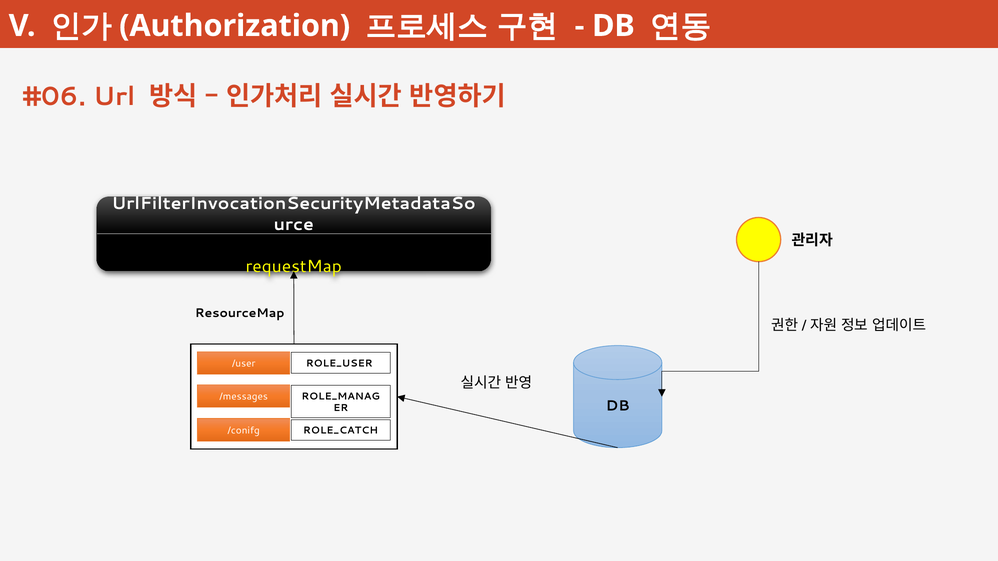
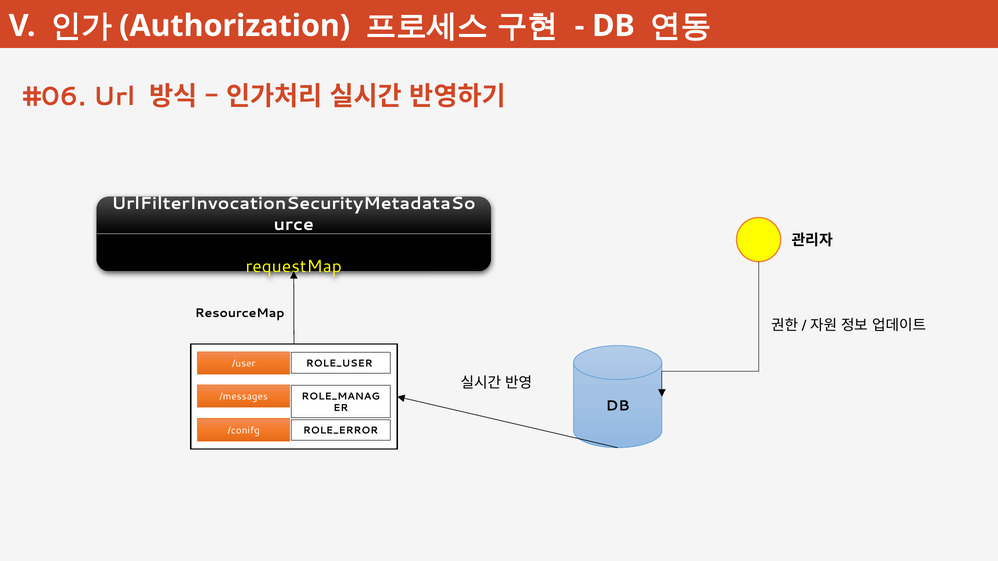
ROLE_CATCH: ROLE_CATCH -> ROLE_ERROR (341, 431)
